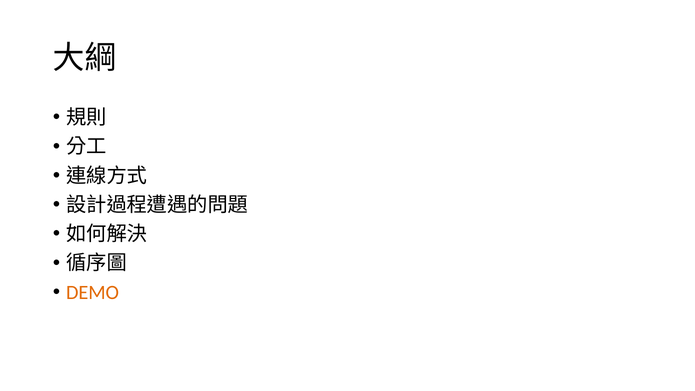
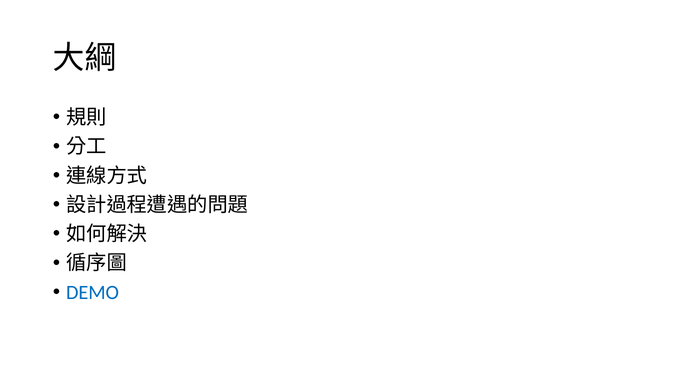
DEMO colour: orange -> blue (93, 292)
